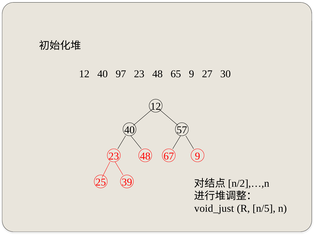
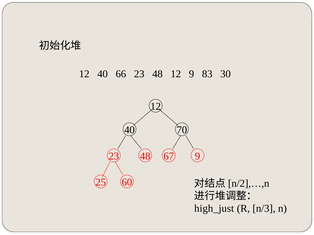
97: 97 -> 66 (121, 74)
48 65: 65 -> 12 (176, 74)
27: 27 -> 83 (207, 74)
57: 57 -> 70 (182, 130)
39: 39 -> 60 (127, 183)
void_just: void_just -> high_just (214, 209)
n/5: n/5 -> n/3 (264, 209)
